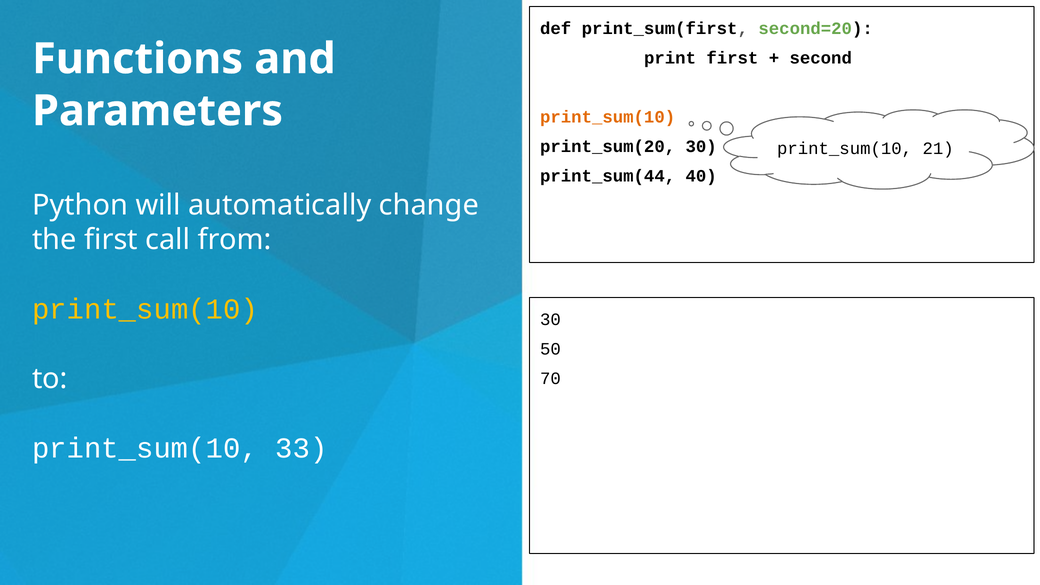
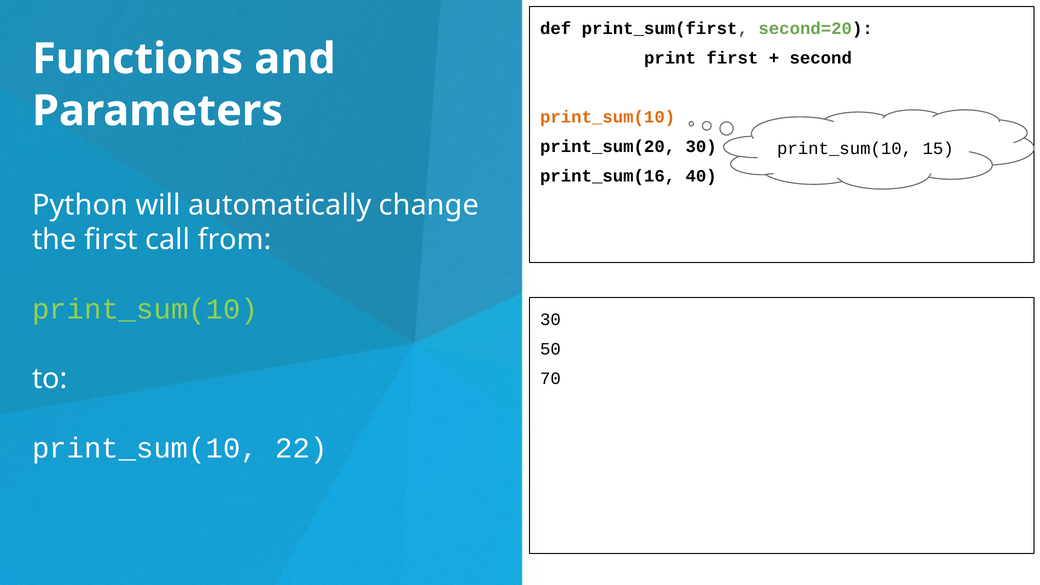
21: 21 -> 15 (938, 149)
print_sum(44: print_sum(44 -> print_sum(16 (608, 176)
print_sum(10 colour: yellow -> light green (145, 309)
33: 33 -> 22 (301, 448)
